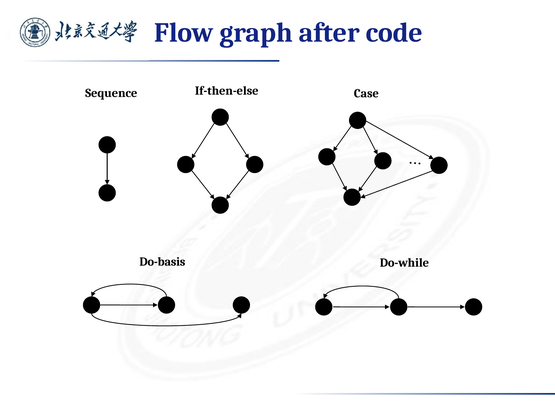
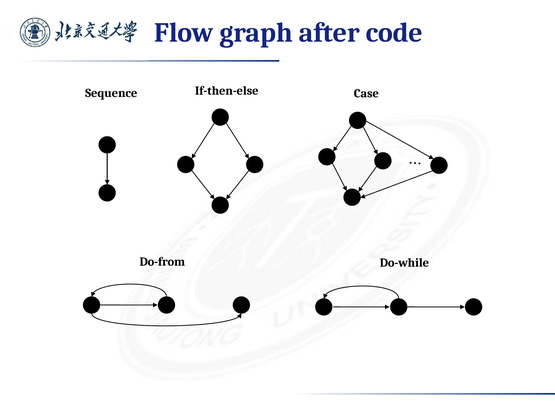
Do-basis: Do-basis -> Do-from (162, 262)
